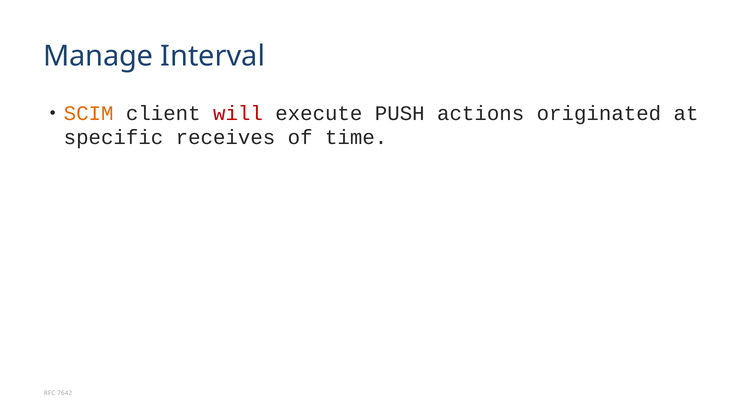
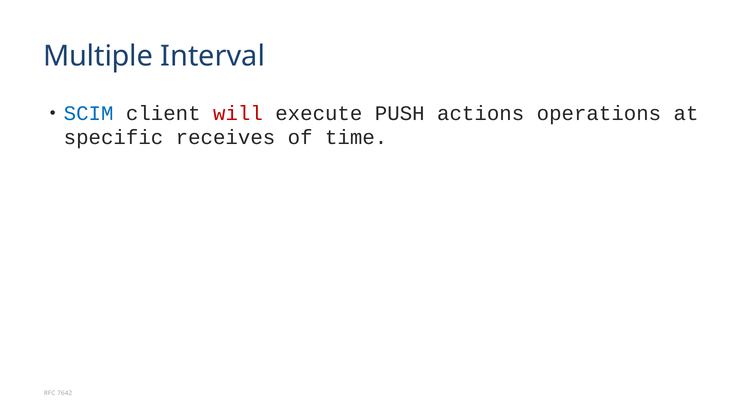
Manage: Manage -> Multiple (98, 56)
SCIM colour: orange -> blue (89, 114)
originated: originated -> operations (599, 114)
